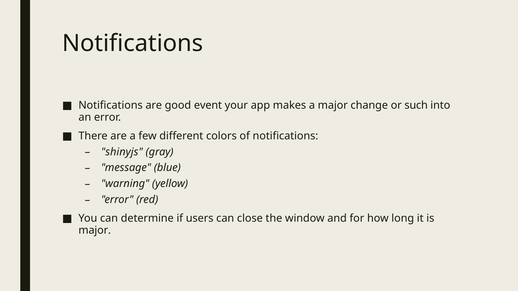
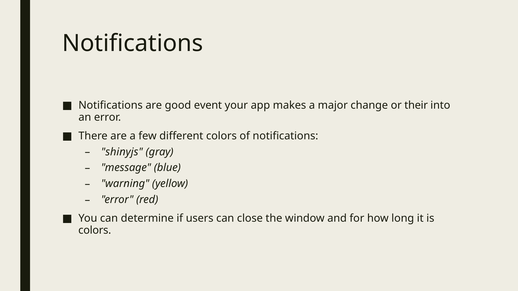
such: such -> their (416, 105)
major: major -> colors (95, 231)
